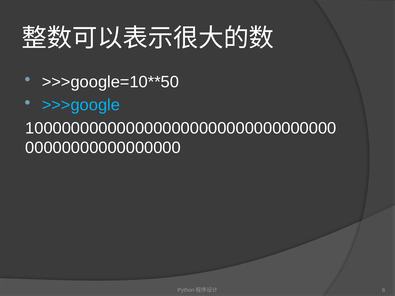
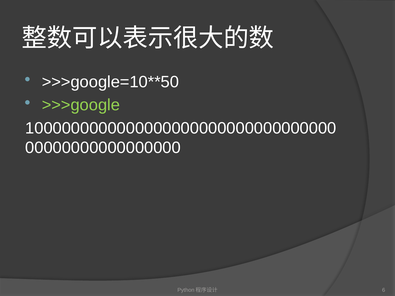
>>>google colour: light blue -> light green (81, 105)
